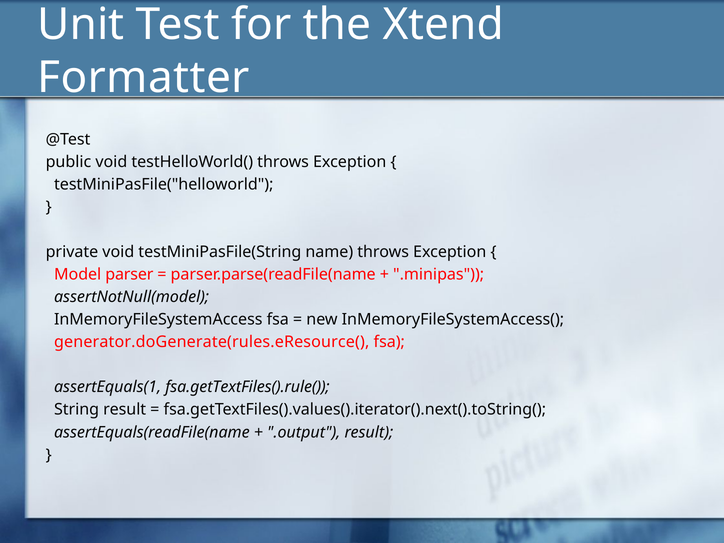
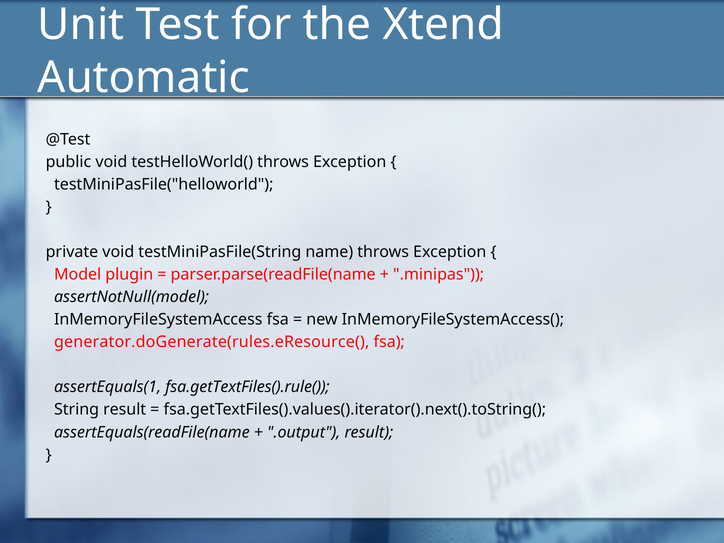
Formatter: Formatter -> Automatic (144, 78)
parser: parser -> plugin (129, 275)
